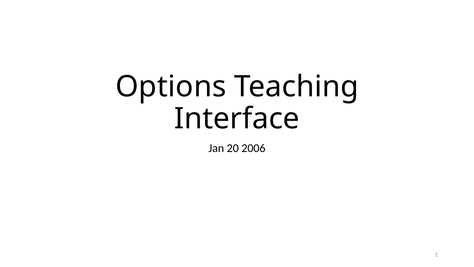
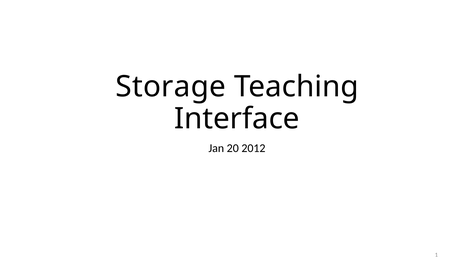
Options: Options -> Storage (171, 87)
2006: 2006 -> 2012 (253, 148)
